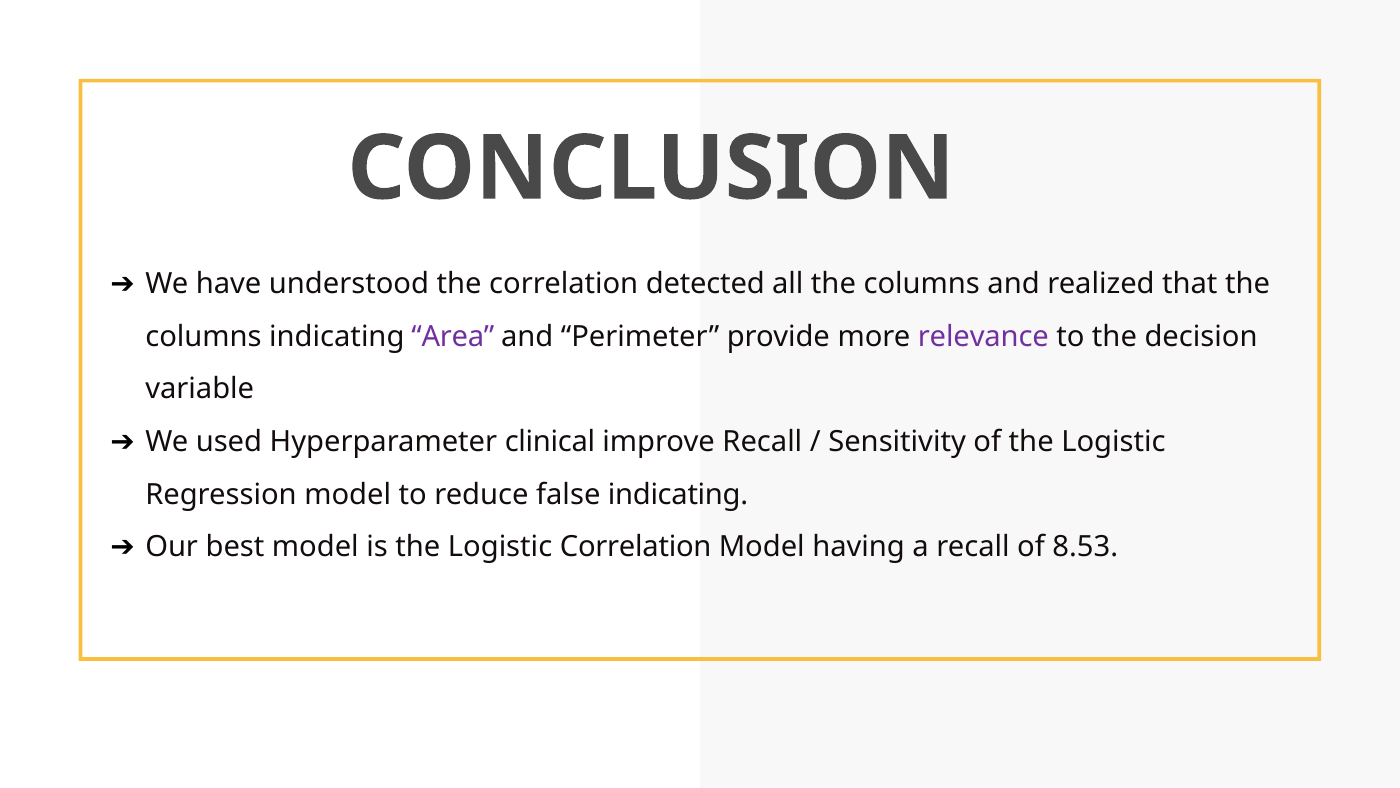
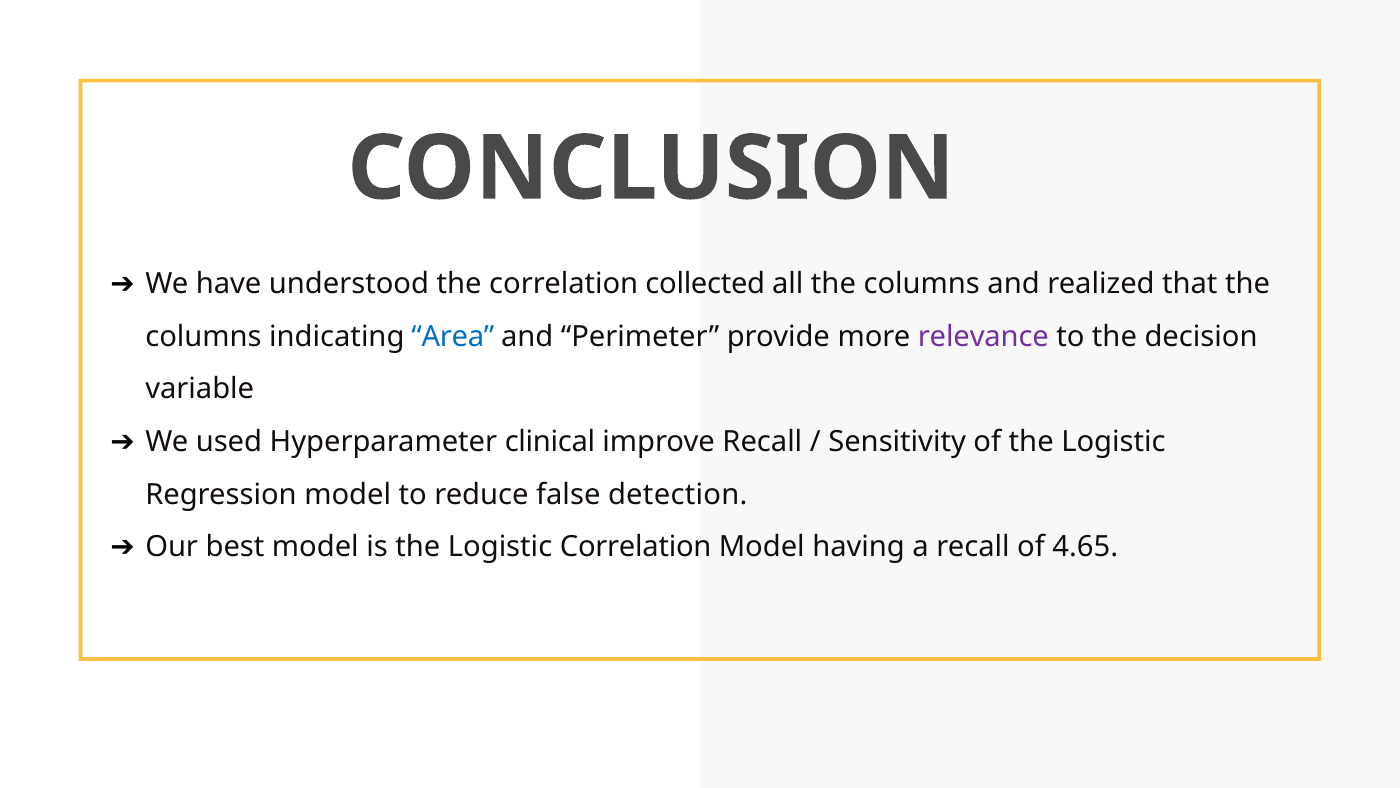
detected: detected -> collected (705, 284)
Area colour: purple -> blue (453, 337)
false indicating: indicating -> detection (678, 494)
8.53: 8.53 -> 4.65 (1085, 547)
